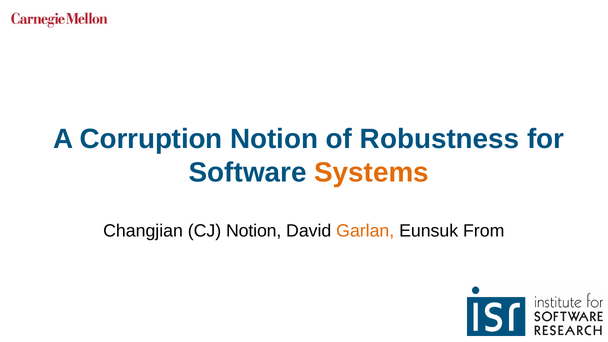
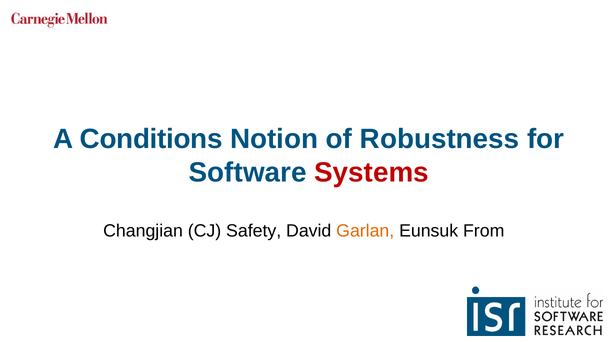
Corruption: Corruption -> Conditions (151, 139)
Systems colour: orange -> red (372, 173)
CJ Notion: Notion -> Safety (254, 231)
